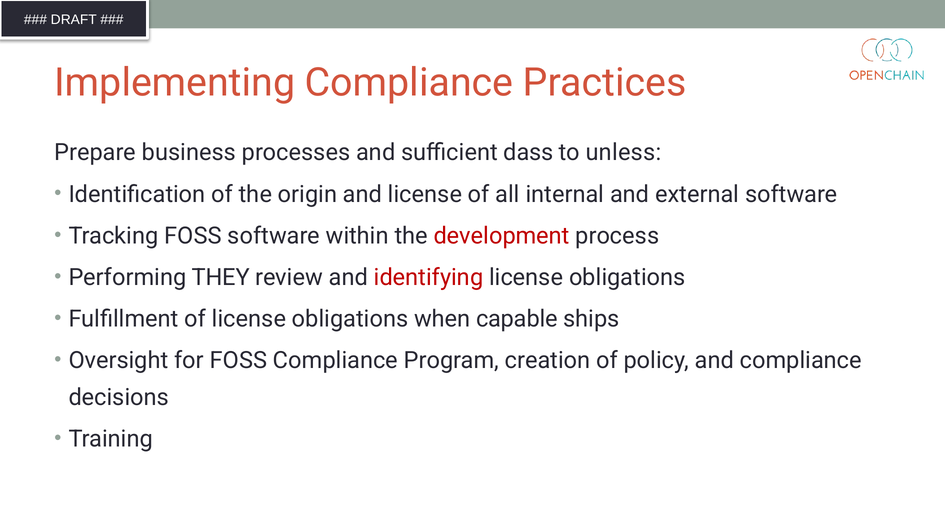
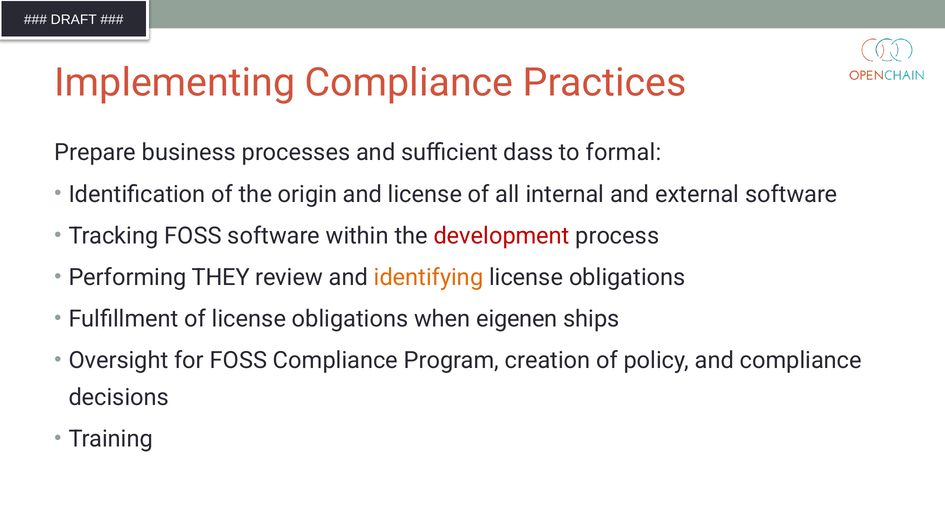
unless: unless -> formal (624, 153)
identifying colour: red -> orange (429, 277)
capable: capable -> eigenen (517, 319)
